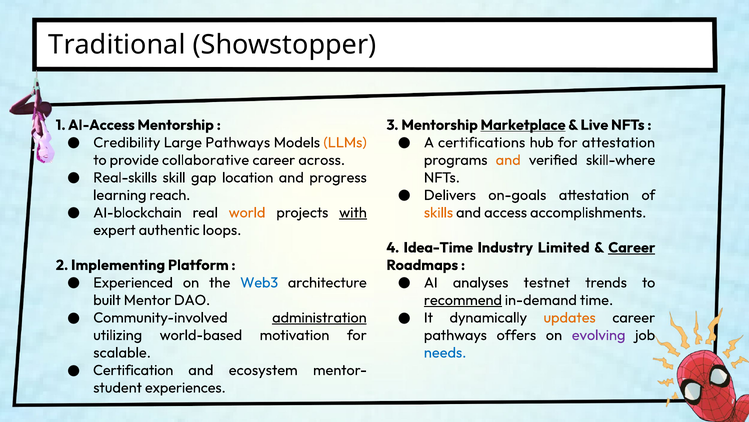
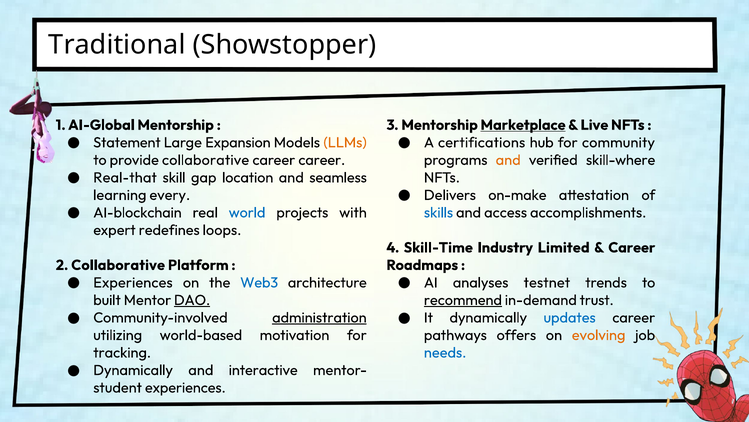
AI-Access: AI-Access -> AI-Global (101, 125)
Credibility: Credibility -> Statement (127, 142)
Large Pathways: Pathways -> Expansion (238, 142)
for attestation: attestation -> community (618, 142)
career across: across -> career (322, 160)
Real-skills: Real-skills -> Real-that (125, 177)
progress: progress -> seamless (338, 177)
on-goals: on-goals -> on-make (517, 195)
reach: reach -> every (170, 195)
world colour: orange -> blue (247, 212)
with underline: present -> none (353, 212)
skills colour: orange -> blue (439, 212)
authentic: authentic -> redefines (169, 230)
Idea-Time: Idea-Time -> Skill-Time (438, 247)
Career underline: present -> none (632, 247)
2 Implementing: Implementing -> Collaborative (118, 265)
Experienced: Experienced -> Experiences (133, 282)
DAO underline: none -> present (192, 300)
time: time -> trust (597, 300)
updates colour: orange -> blue (570, 317)
evolving colour: purple -> orange (599, 335)
scalable: scalable -> tracking (122, 352)
Certification: Certification -> Dynamically (133, 370)
ecosystem: ecosystem -> interactive (263, 370)
